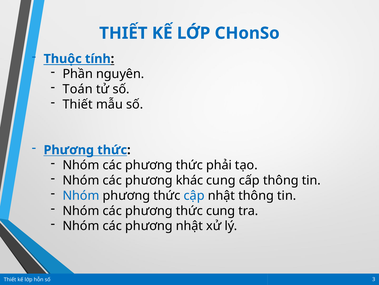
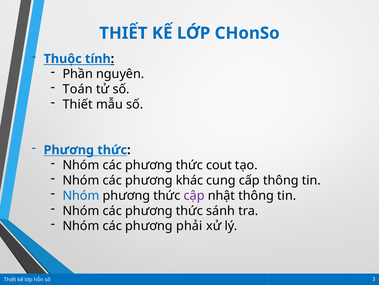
phải: phải -> cout (219, 165)
cập colour: blue -> purple (194, 195)
thức cung: cung -> sánh (221, 210)
phương nhật: nhật -> phải (189, 225)
